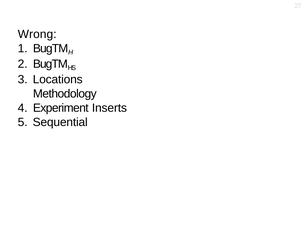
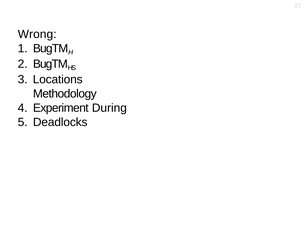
Inserts: Inserts -> During (109, 108)
Sequential: Sequential -> Deadlocks (60, 122)
